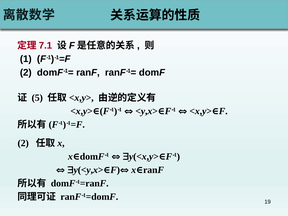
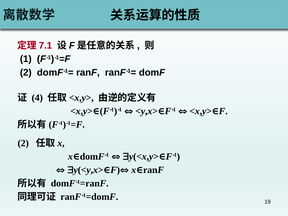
5: 5 -> 4 (37, 98)
